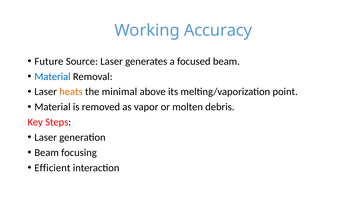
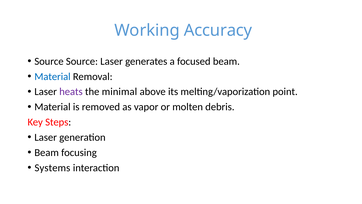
Future: Future -> Source (49, 61)
heats colour: orange -> purple (71, 92)
Efficient: Efficient -> Systems (52, 167)
